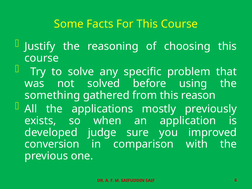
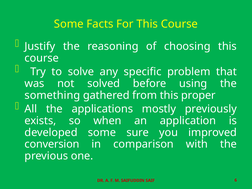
reason: reason -> proper (198, 95)
developed judge: judge -> some (102, 132)
